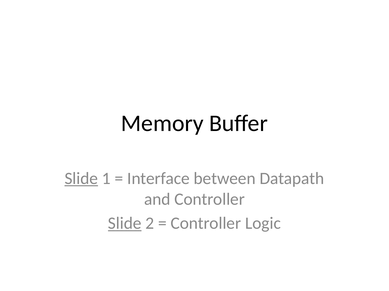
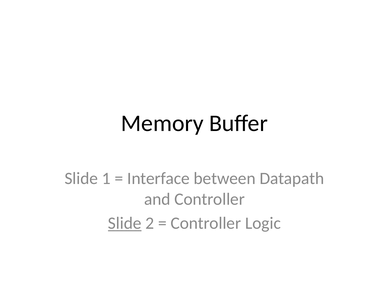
Slide underline: present -> none (81, 179)
